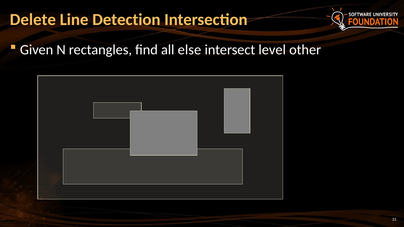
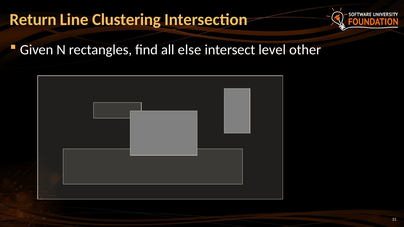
Delete: Delete -> Return (33, 20)
Detection: Detection -> Clustering (126, 20)
